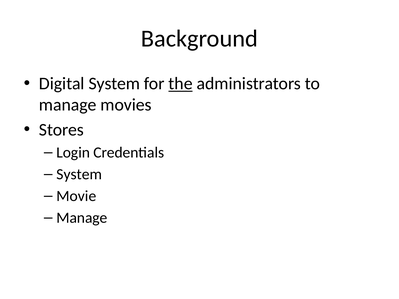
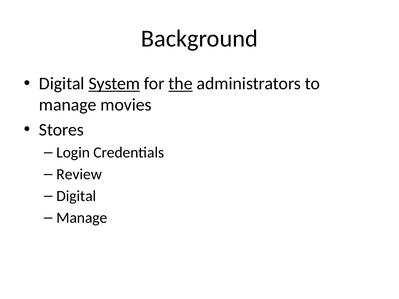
System underline: none -> present (114, 84)
System: System -> Review (79, 174)
Movie: Movie -> Digital (76, 196)
